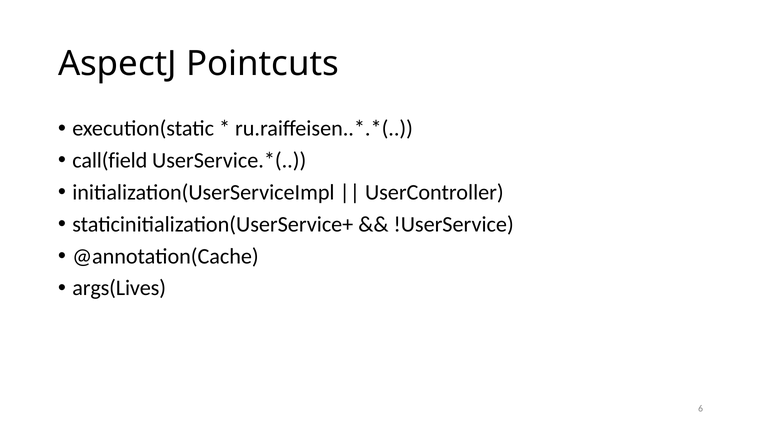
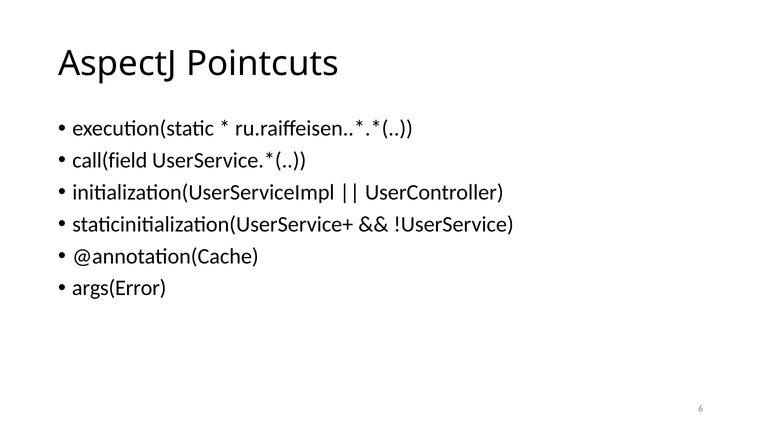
args(Lives: args(Lives -> args(Error (119, 288)
